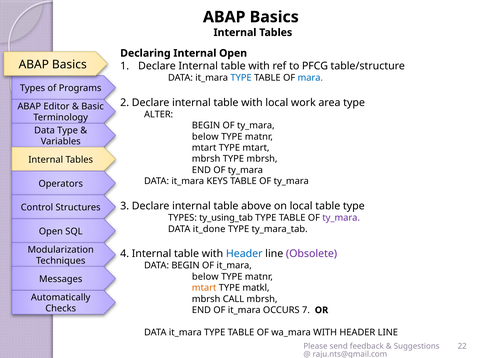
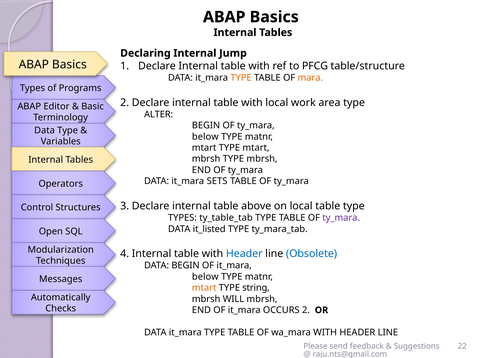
Internal Open: Open -> Jump (233, 53)
TYPE colour: blue -> orange (241, 78)
mara colour: blue -> orange (310, 78)
KEYS: KEYS -> SETS (217, 181)
ty_using_tab: ty_using_tab -> ty_table_tab (226, 218)
it_done: it_done -> it_listed (209, 229)
Obsolete colour: purple -> blue (312, 254)
matkl: matkl -> string (256, 288)
CALL: CALL -> WILL (233, 299)
OCCURS 7: 7 -> 2 (306, 311)
